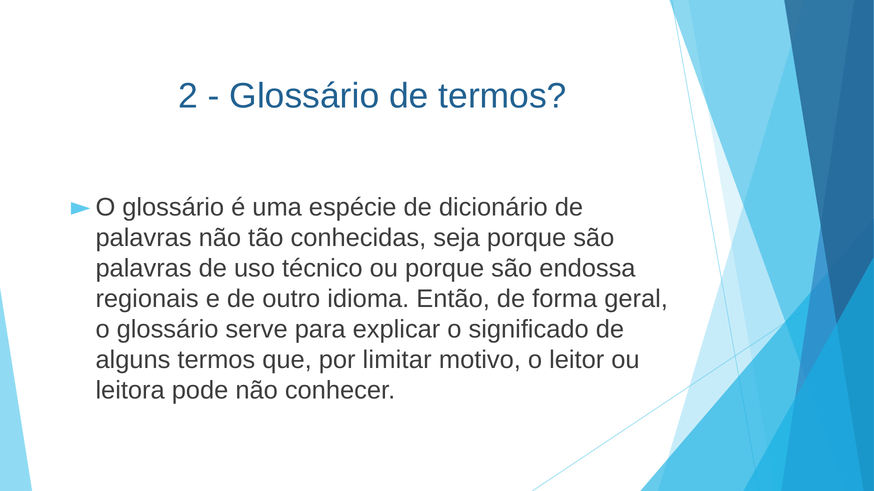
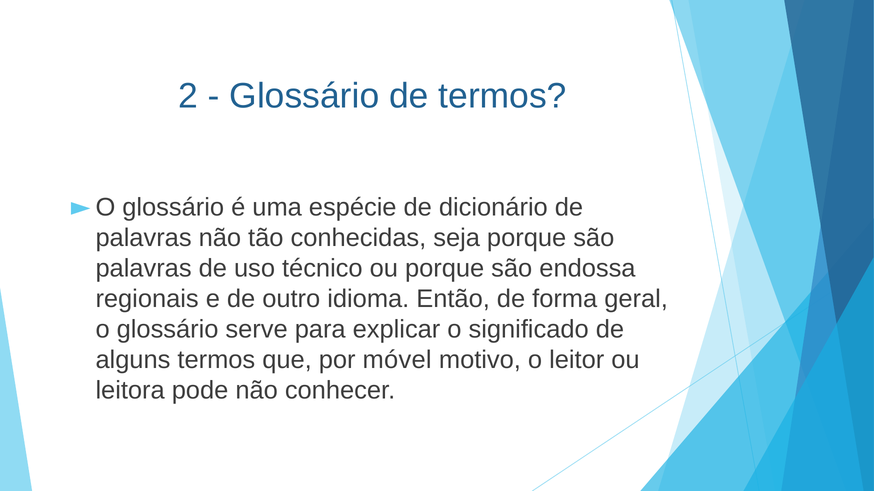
limitar: limitar -> móvel (397, 360)
